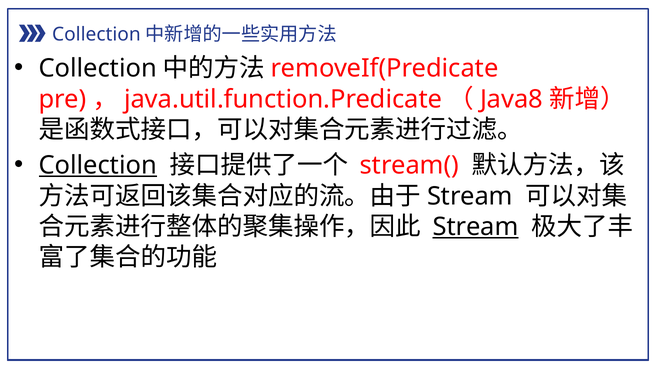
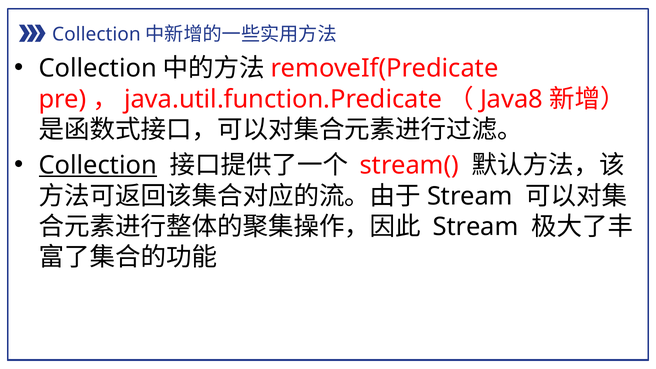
Stream underline: present -> none (476, 227)
